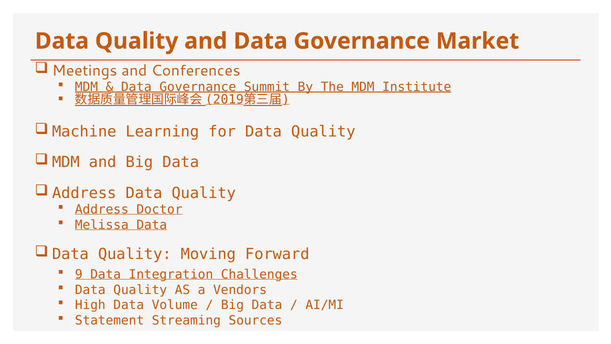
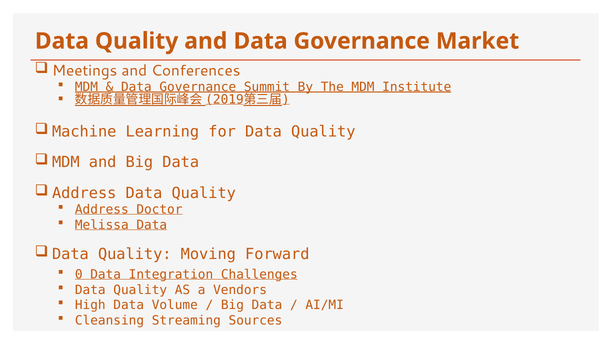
9: 9 -> 0 (79, 274)
Statement: Statement -> Cleansing (110, 320)
